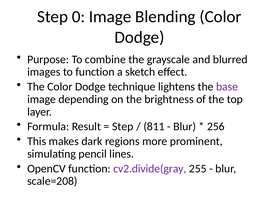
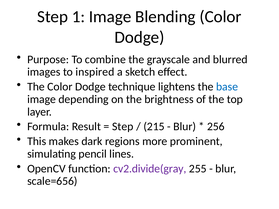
0: 0 -> 1 (78, 17)
to function: function -> inspired (95, 72)
base colour: purple -> blue (227, 87)
811: 811 -> 215 (154, 127)
scale=208: scale=208 -> scale=656 (52, 181)
